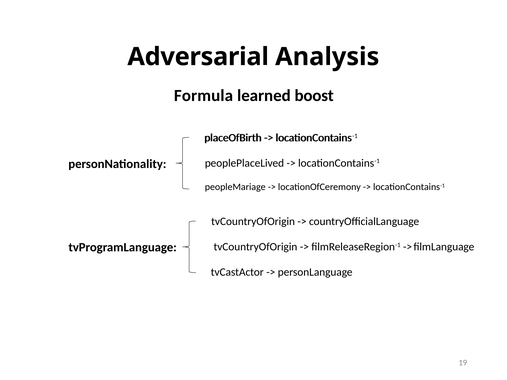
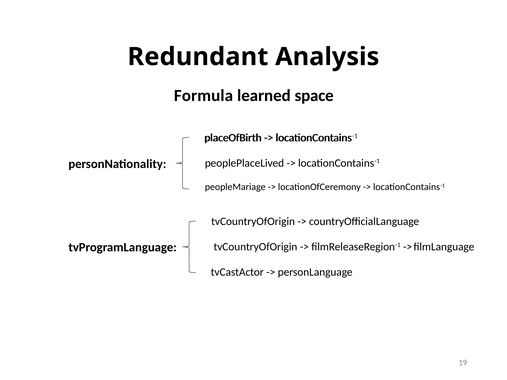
Adversarial: Adversarial -> Redundant (198, 57)
boost: boost -> space (314, 96)
